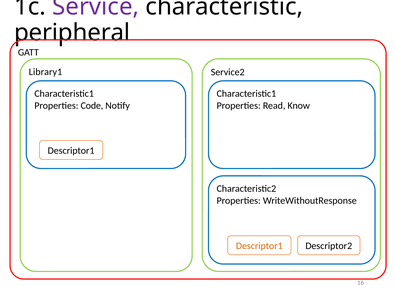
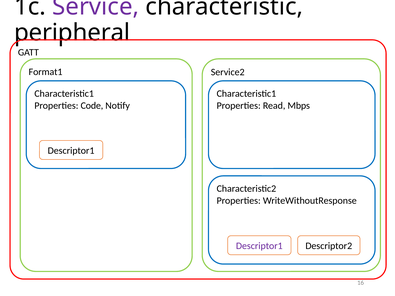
Library1: Library1 -> Format1 (46, 72)
Know: Know -> Mbps (299, 106)
Descriptor1 colour: orange -> purple (259, 246)
